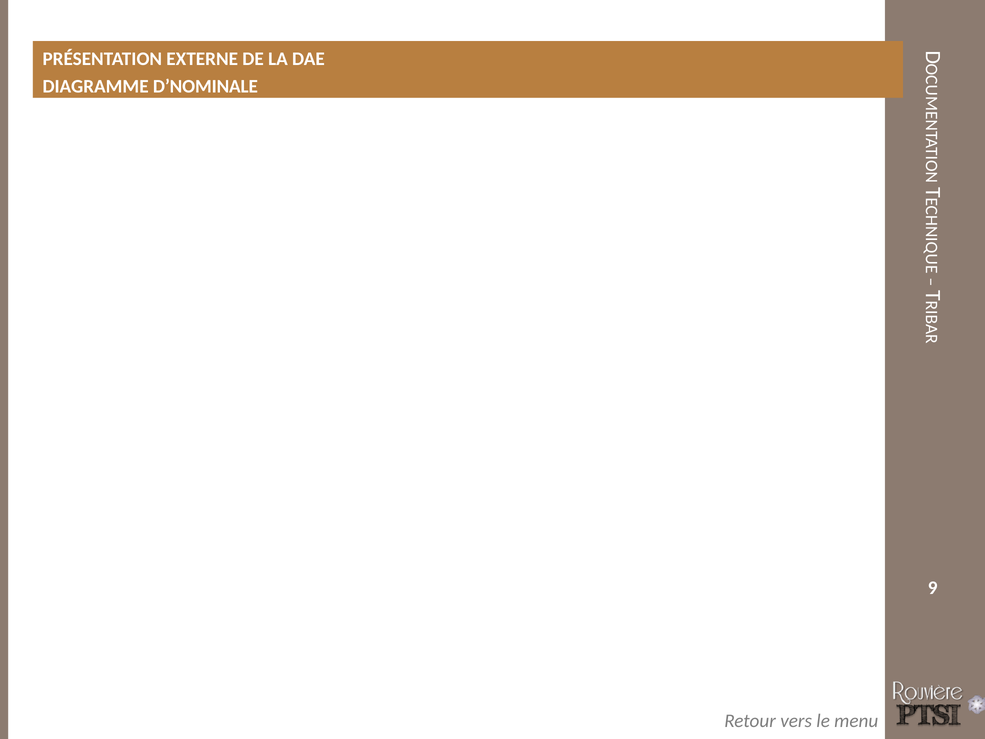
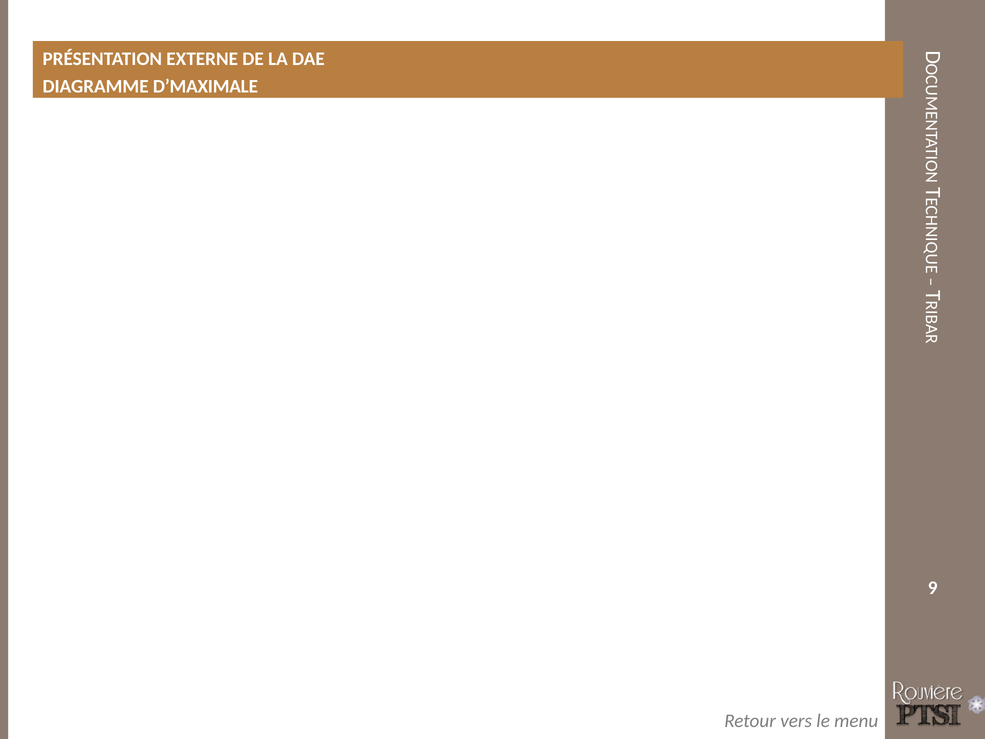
D’NOMINALE: D’NOMINALE -> D’MAXIMALE (205, 86)
